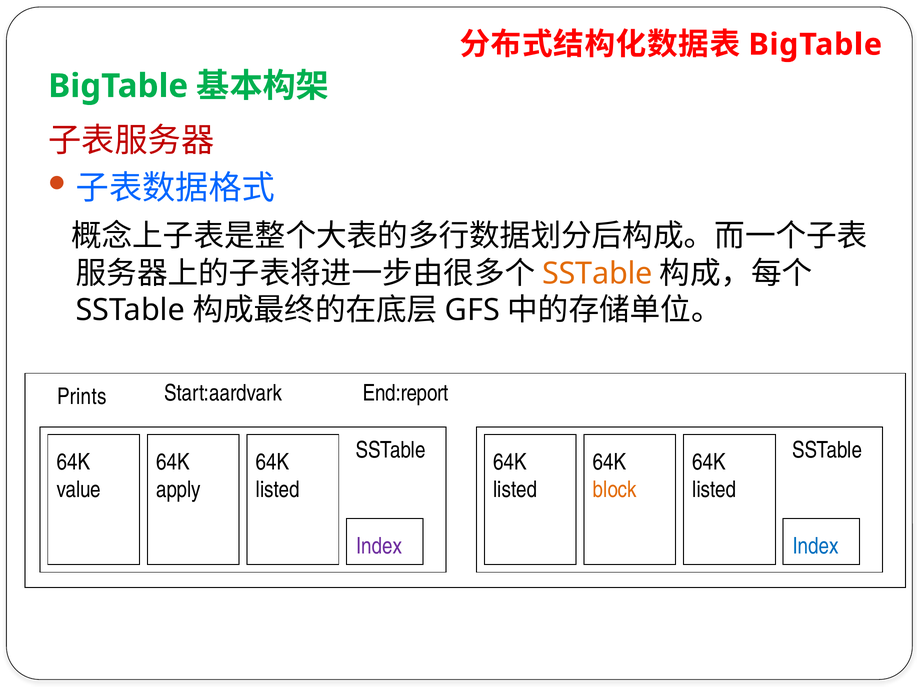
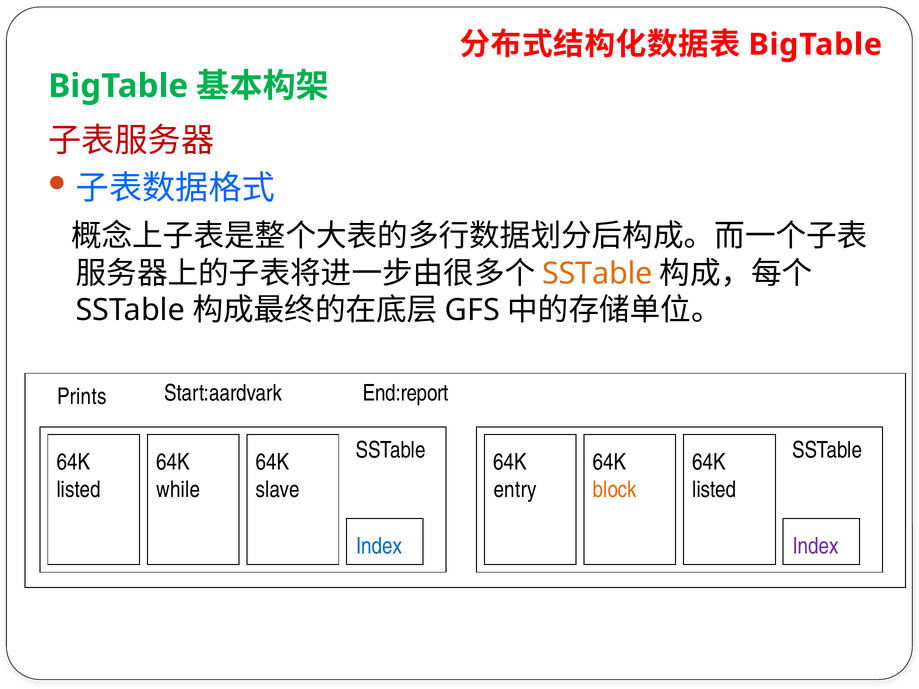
value: value -> listed (79, 490)
apply: apply -> while (178, 490)
listed: listed -> slave (278, 490)
listed: listed -> entry (515, 490)
Index colour: purple -> blue (379, 546)
Index colour: blue -> purple (816, 546)
